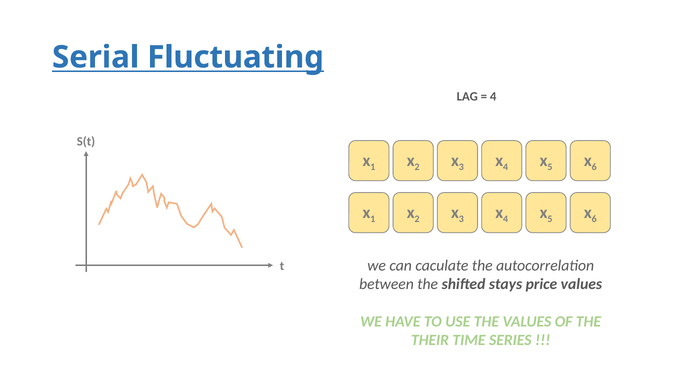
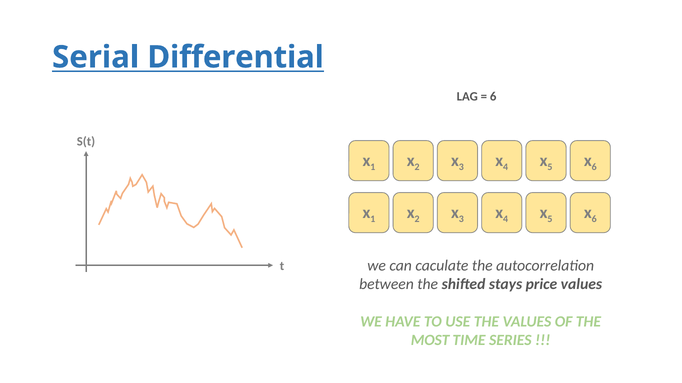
Fluctuating: Fluctuating -> Differential (236, 57)
4: 4 -> 6 (493, 97)
THEIR: THEIR -> MOST (430, 341)
